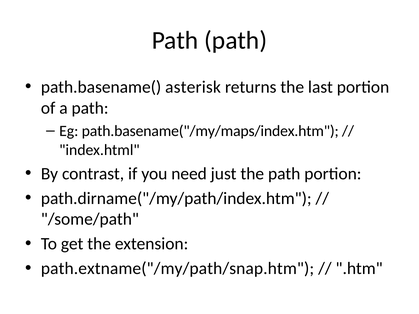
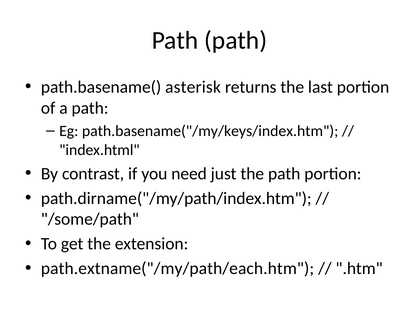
path.basename("/my/maps/index.htm: path.basename("/my/maps/index.htm -> path.basename("/my/keys/index.htm (210, 131)
path.extname("/my/path/snap.htm: path.extname("/my/path/snap.htm -> path.extname("/my/path/each.htm (177, 269)
